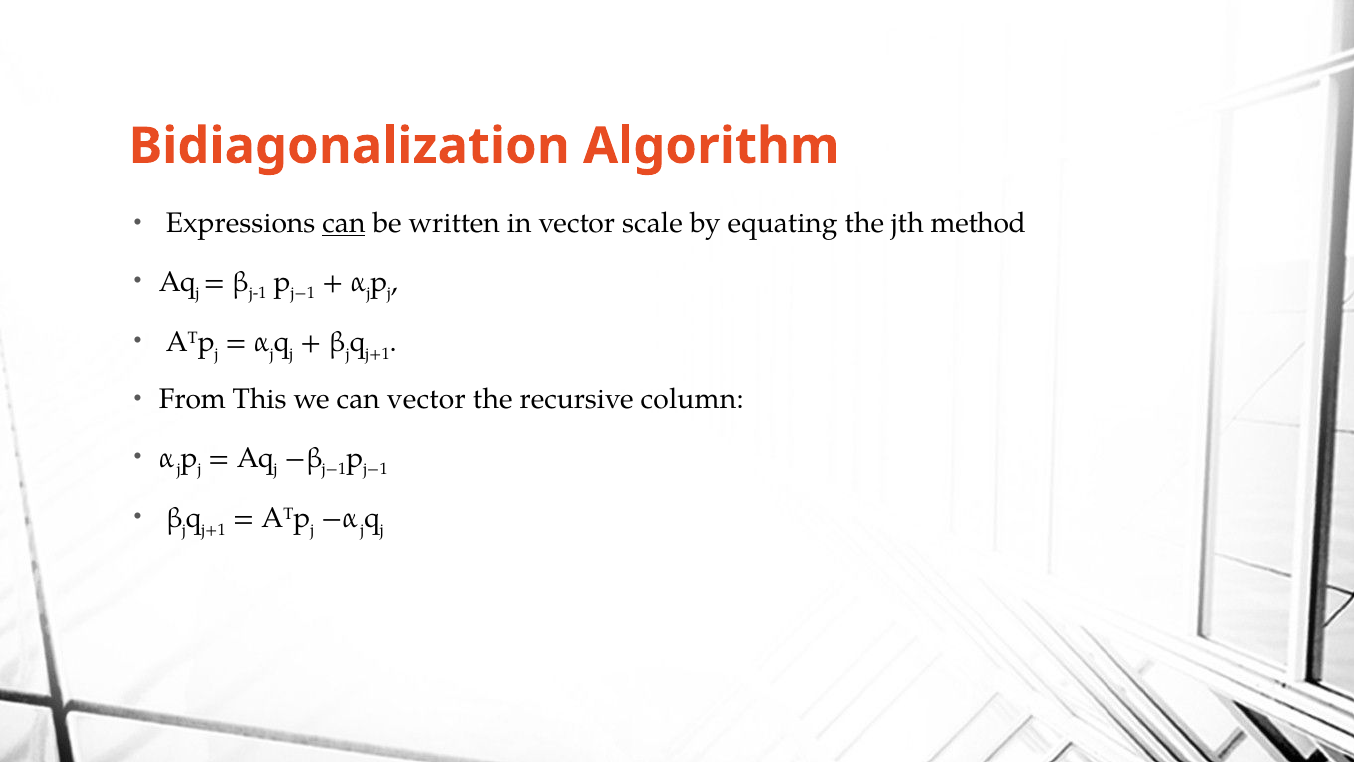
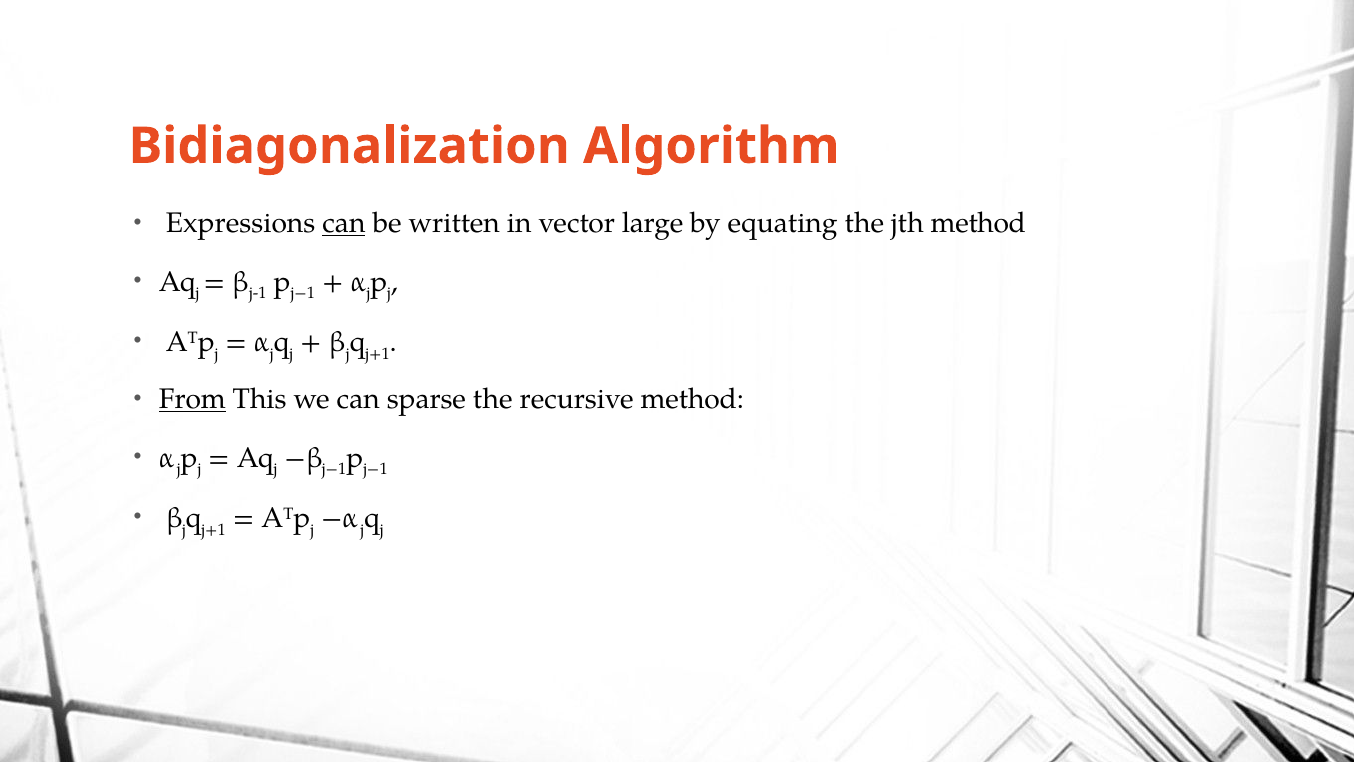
scale: scale -> large (653, 223)
From underline: none -> present (192, 399)
can vector: vector -> sparse (426, 399)
recursive column: column -> method (692, 399)
